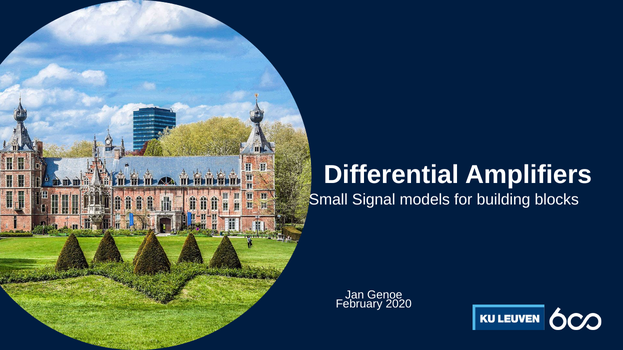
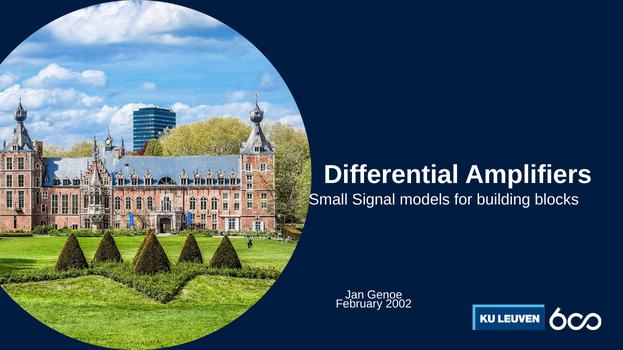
2020: 2020 -> 2002 (399, 304)
